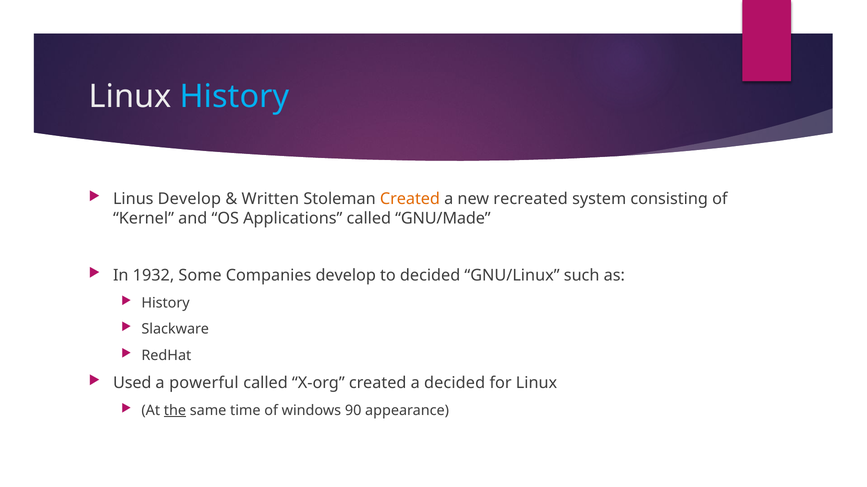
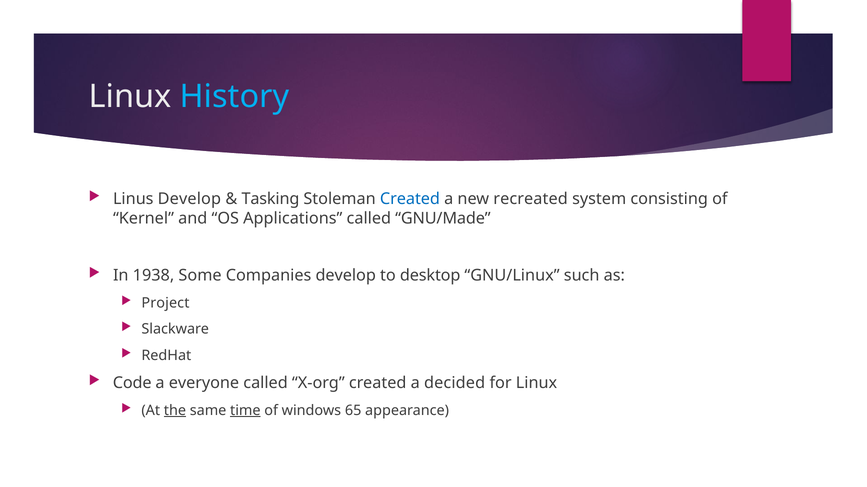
Written: Written -> Tasking (270, 199)
Created colour: orange -> blue (410, 199)
1932: 1932 -> 1938 (153, 276)
to decided: decided -> desktop (430, 276)
History: History -> Project (165, 303)
Used: Used -> Code (132, 384)
powerful: powerful -> everyone (204, 384)
time underline: none -> present (245, 411)
90: 90 -> 65 (353, 411)
